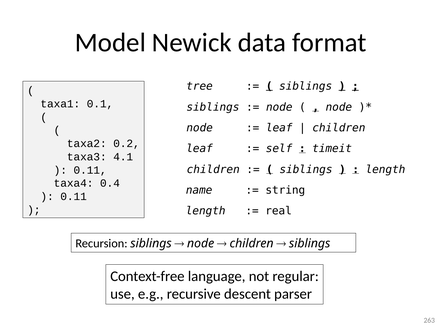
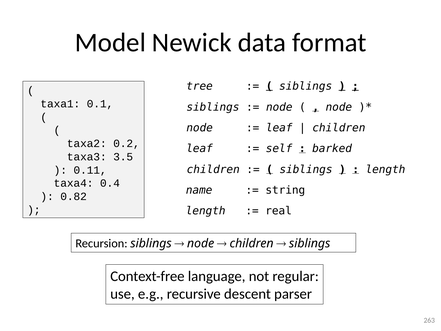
timeit: timeit -> barked (332, 149)
4.1: 4.1 -> 3.5 (123, 157)
0.11: 0.11 -> 0.82 (74, 196)
